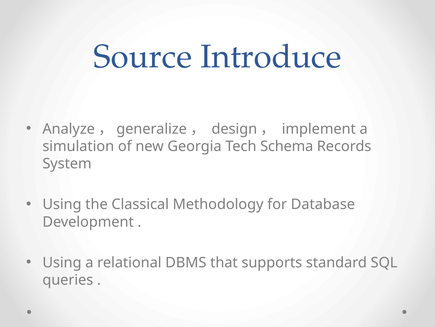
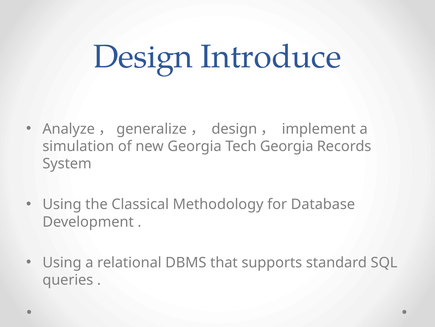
Source: Source -> Design (143, 57)
Tech Schema: Schema -> Georgia (287, 146)
